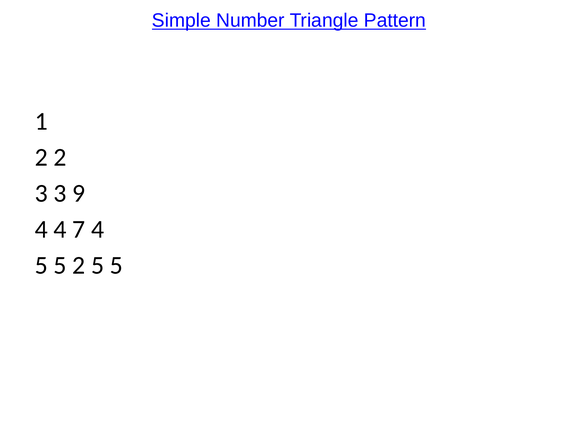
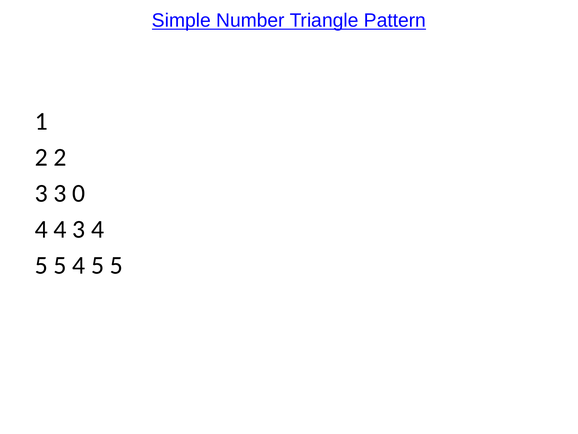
9: 9 -> 0 (79, 193)
4 7: 7 -> 3 (79, 229)
5 2: 2 -> 4 (79, 265)
